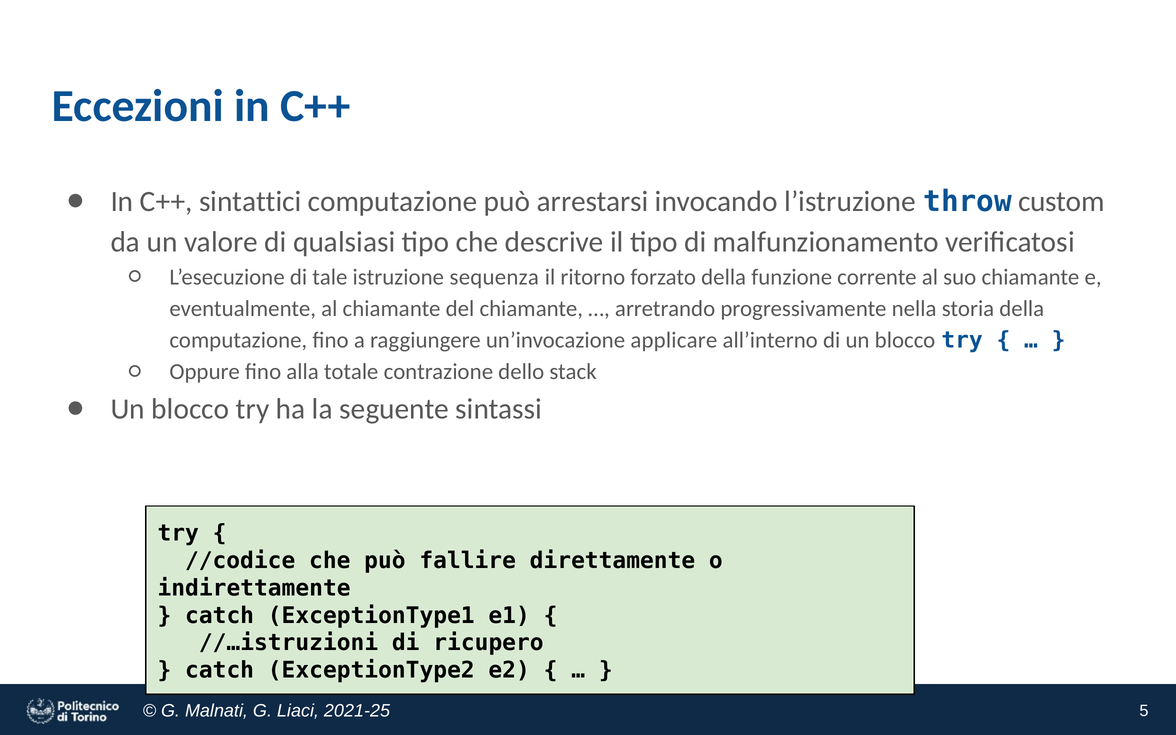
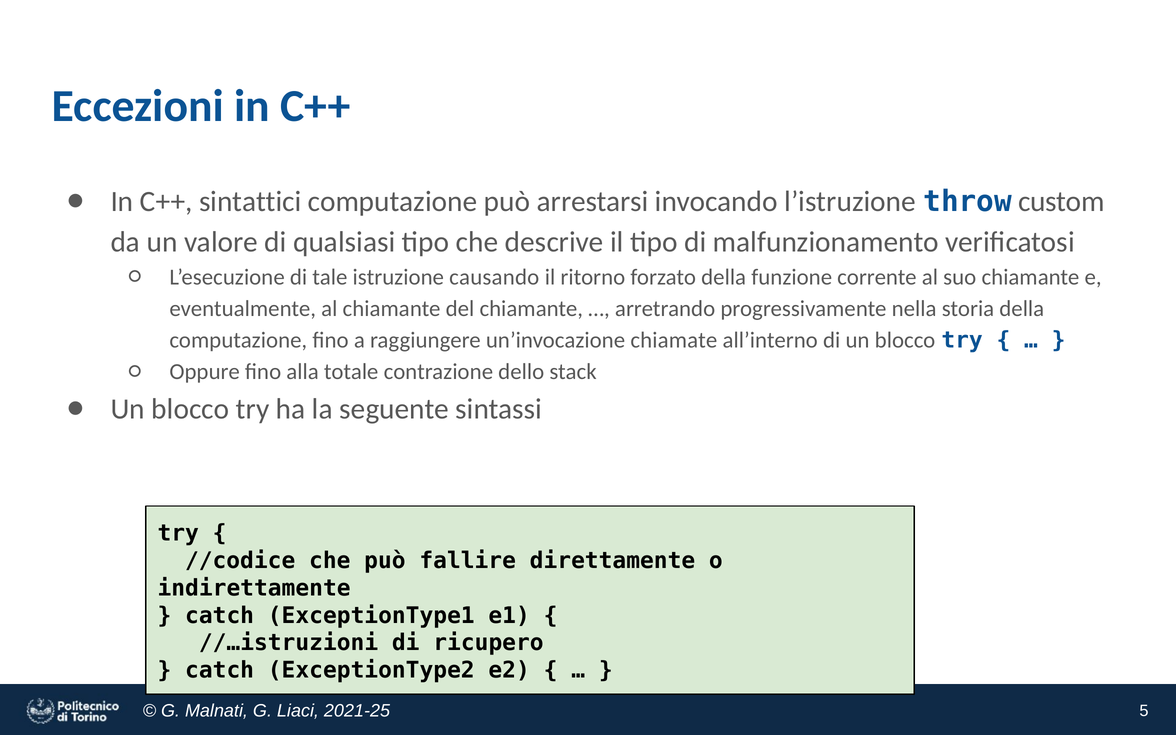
sequenza: sequenza -> causando (494, 277)
applicare: applicare -> chiamate (674, 340)
